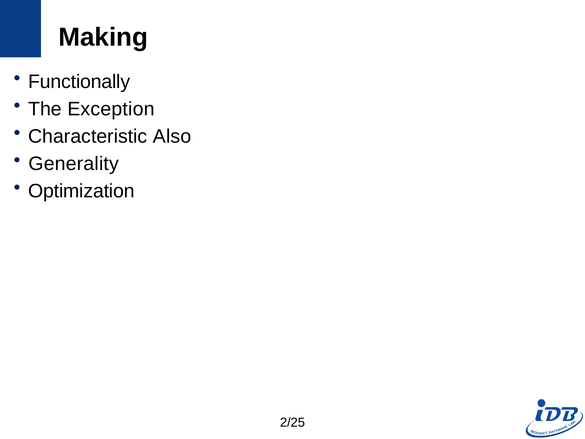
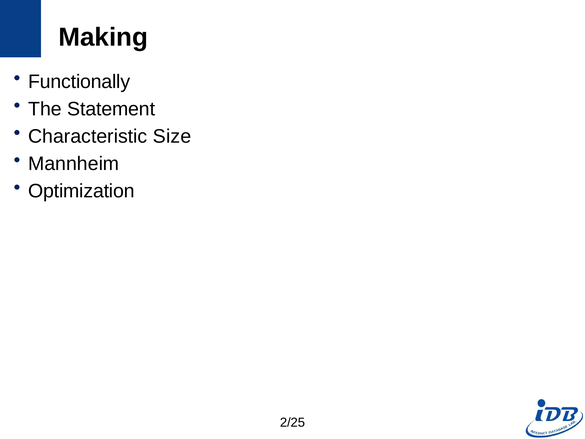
Exception: Exception -> Statement (111, 109)
Also: Also -> Size (172, 136)
Generality: Generality -> Mannheim (74, 164)
